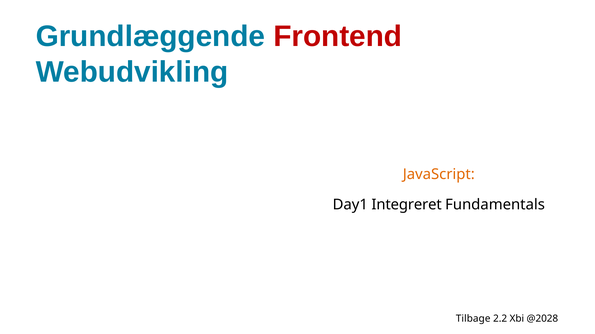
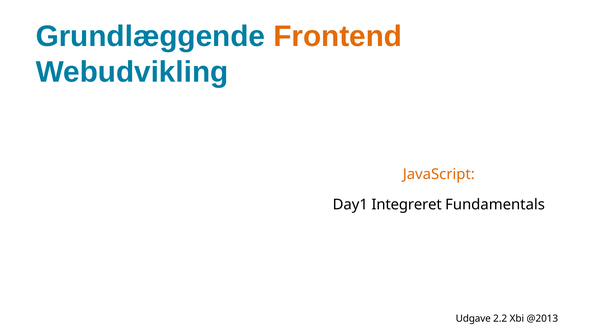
Frontend colour: red -> orange (338, 36)
Tilbage: Tilbage -> Udgave (473, 319)
@2028: @2028 -> @2013 (542, 319)
